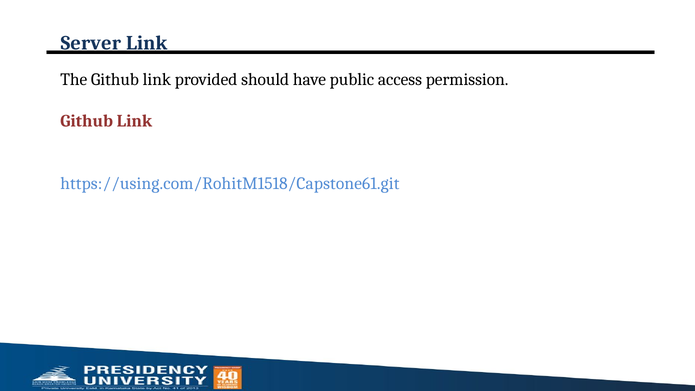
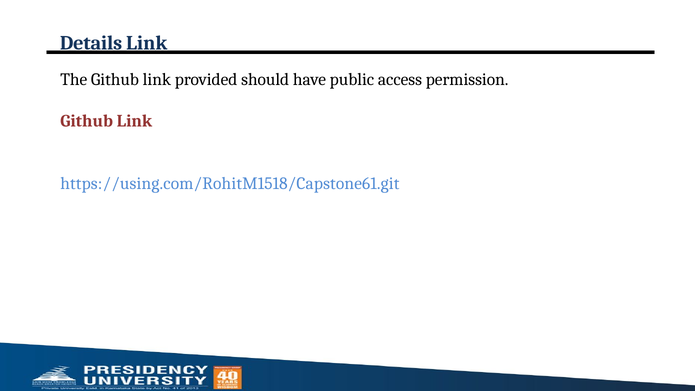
Server: Server -> Details (91, 43)
